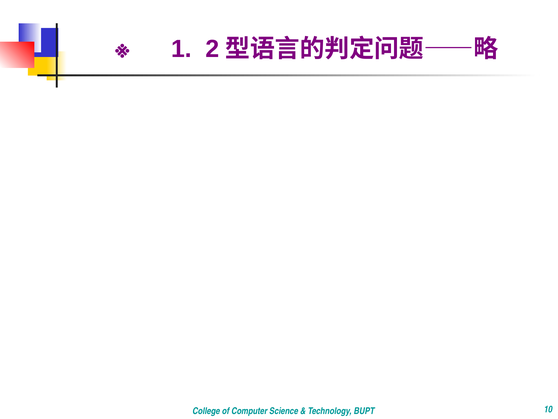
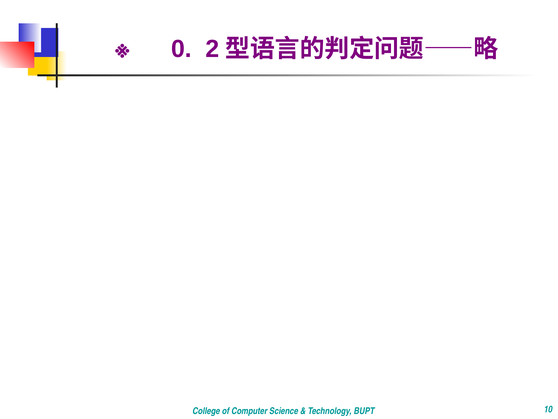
1: 1 -> 0 (181, 49)
